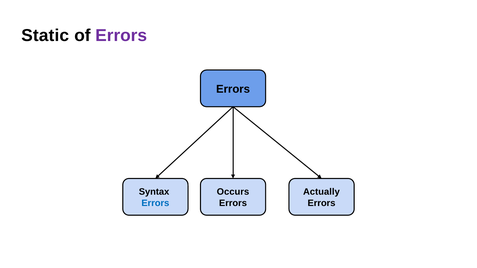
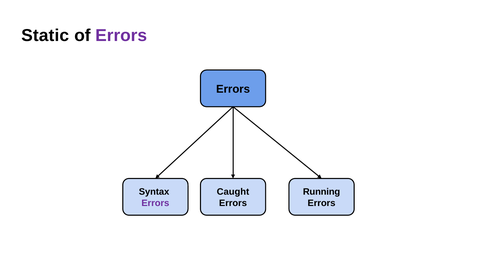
Occurs: Occurs -> Caught (233, 192)
Actually: Actually -> Running (322, 192)
Errors colour: blue -> purple (155, 203)
